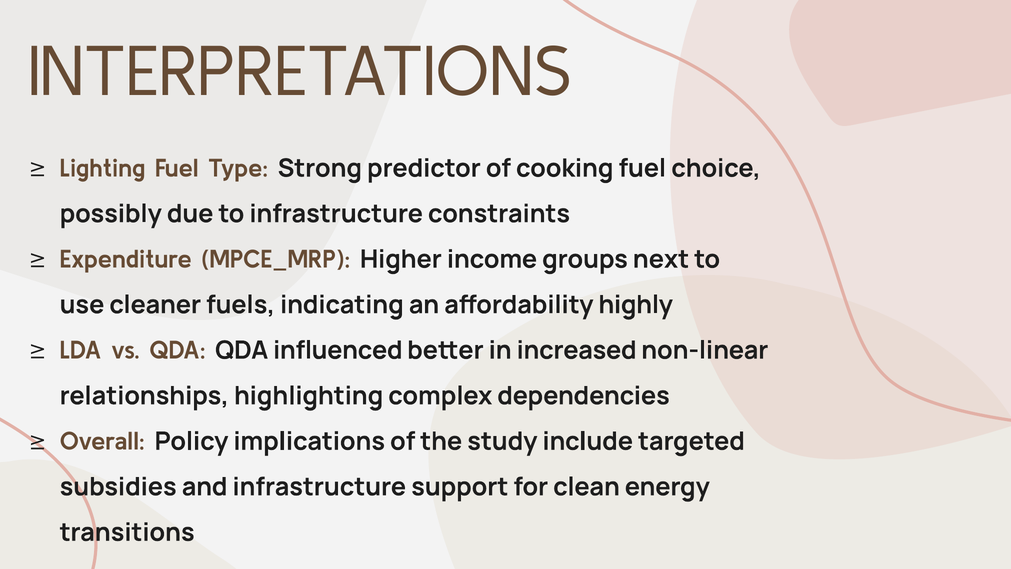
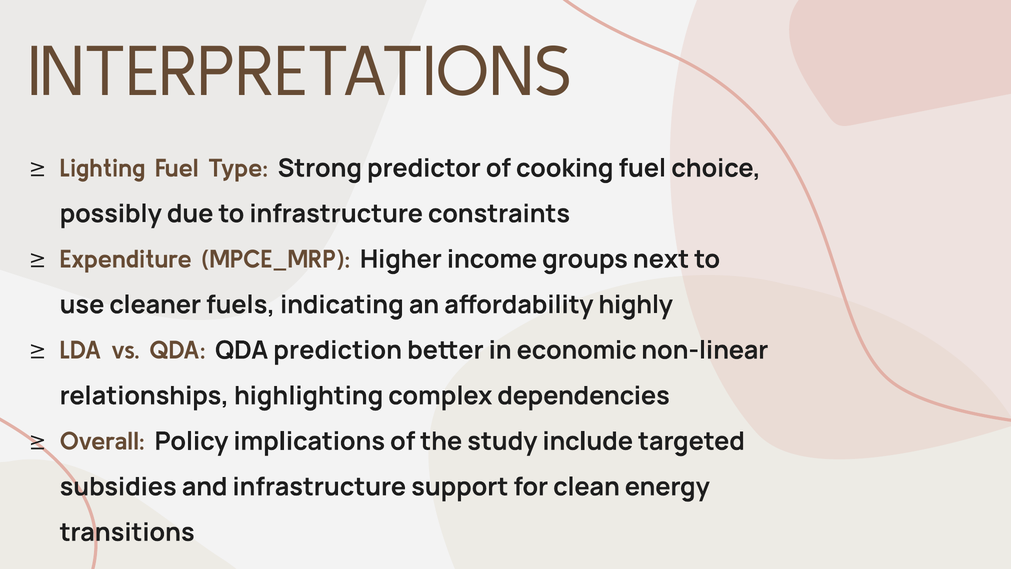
influenced: influenced -> prediction (338, 350)
increased: increased -> economic (577, 350)
